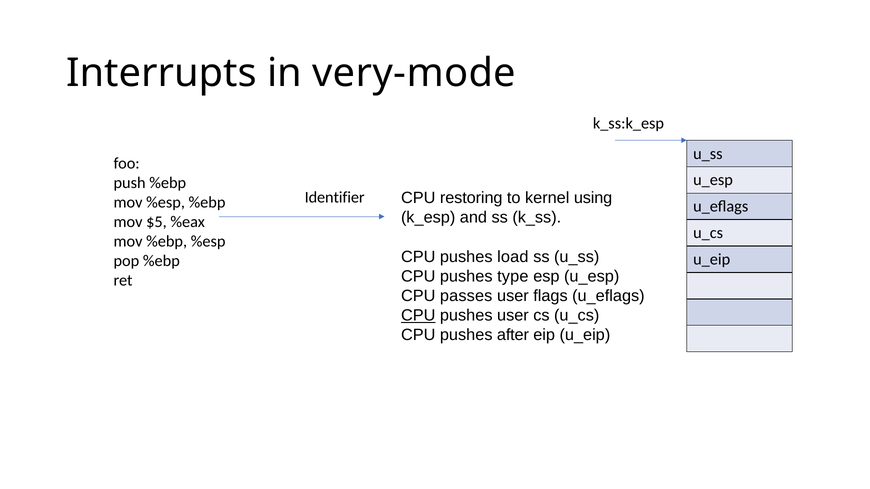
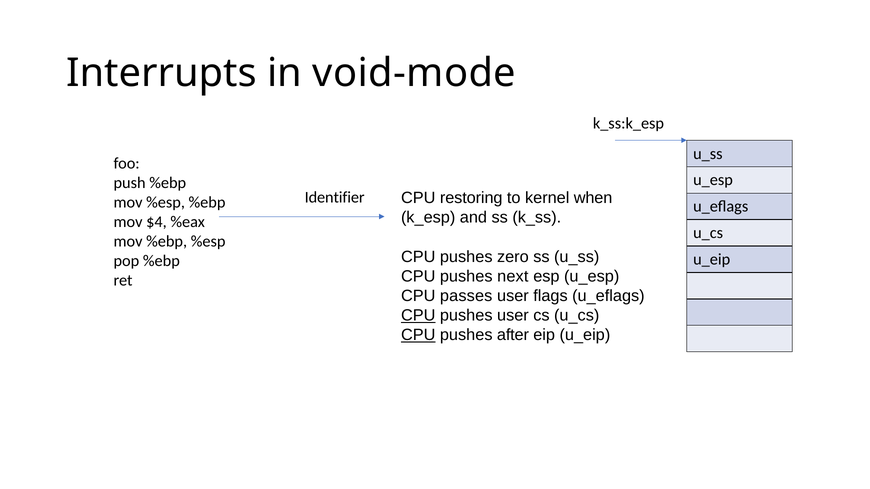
very-mode: very-mode -> void-mode (414, 73)
using: using -> when (593, 198)
$5: $5 -> $4 (156, 222)
load: load -> zero (513, 257)
type: type -> next (513, 276)
CPU underline: none -> present (418, 335)
